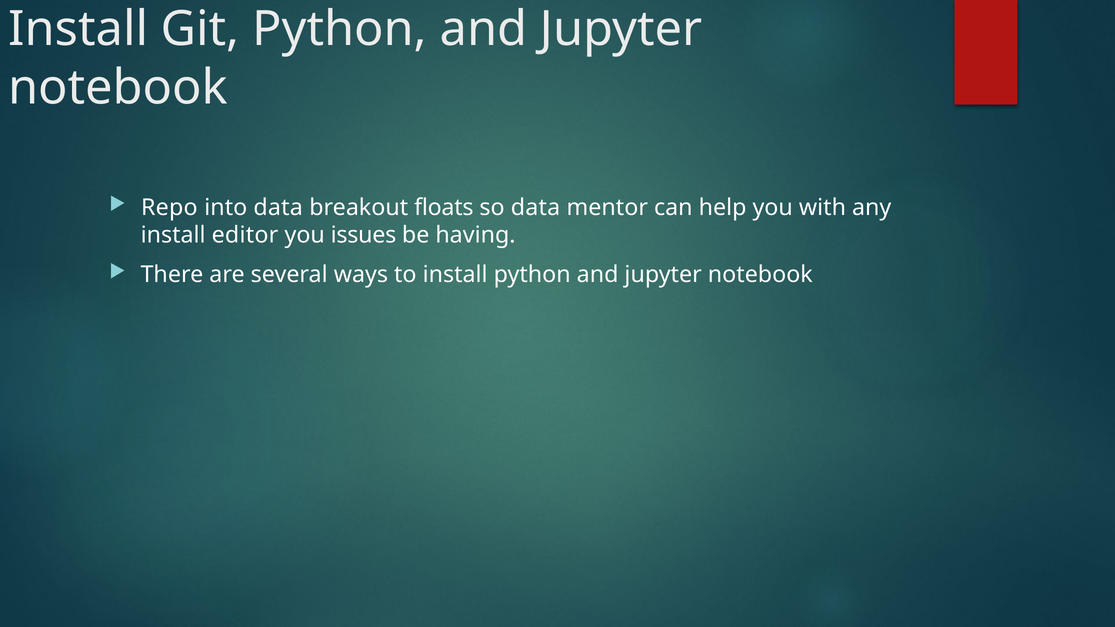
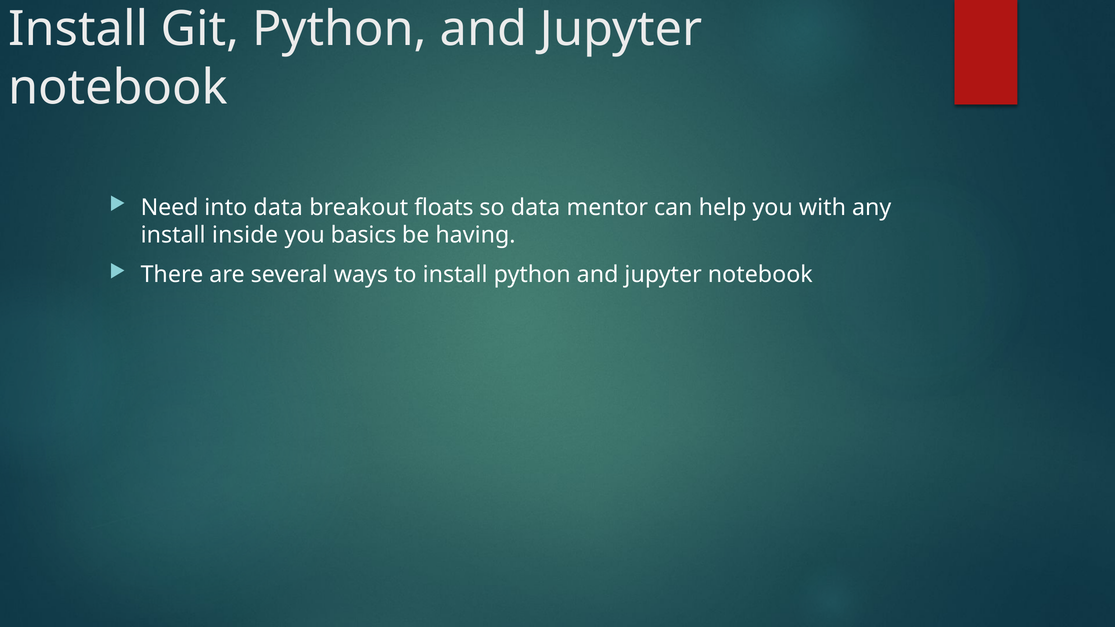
Repo: Repo -> Need (170, 208)
editor: editor -> inside (245, 235)
issues: issues -> basics (364, 235)
